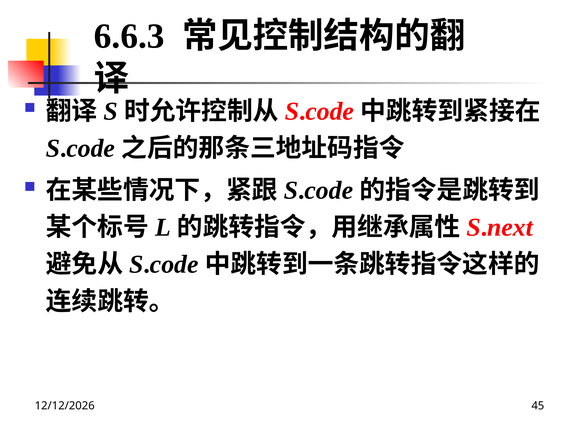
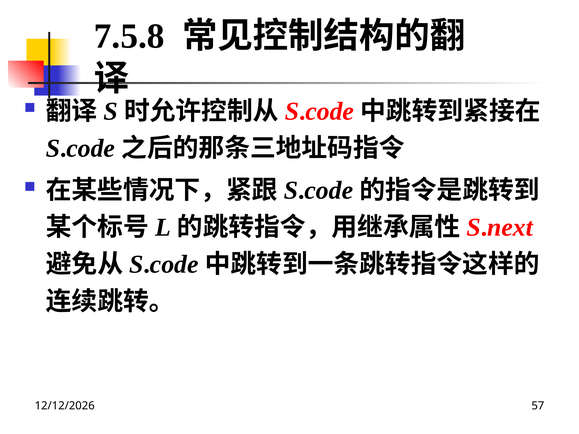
6.6.3: 6.6.3 -> 7.5.8 (129, 36)
45: 45 -> 57 (538, 406)
